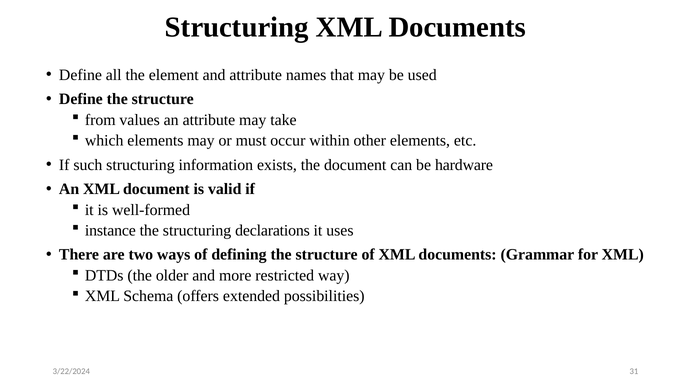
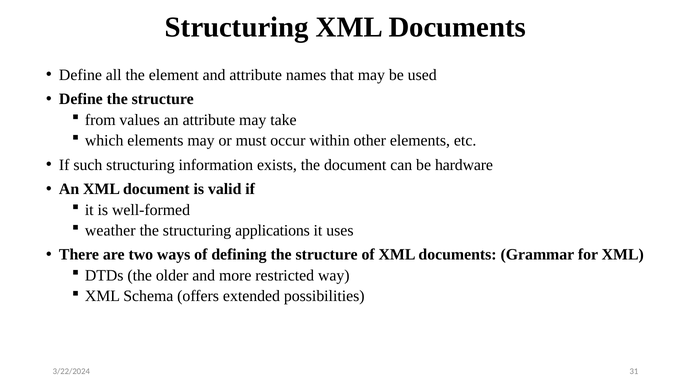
instance: instance -> weather (110, 230)
declarations: declarations -> applications (273, 230)
